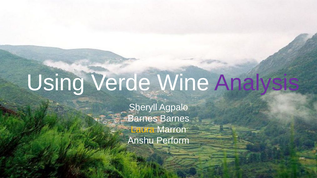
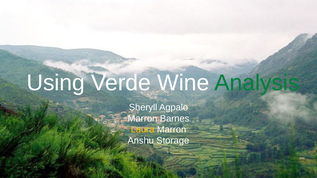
Analysis colour: purple -> green (257, 83)
Barnes: Barnes -> Marron (143, 119)
Perform: Perform -> Storage (173, 141)
